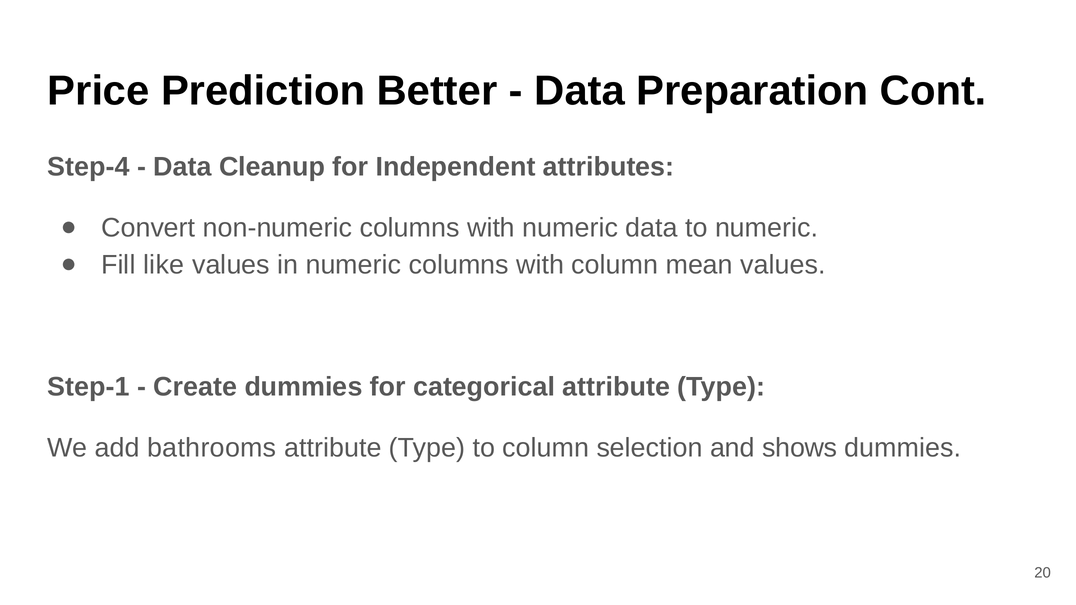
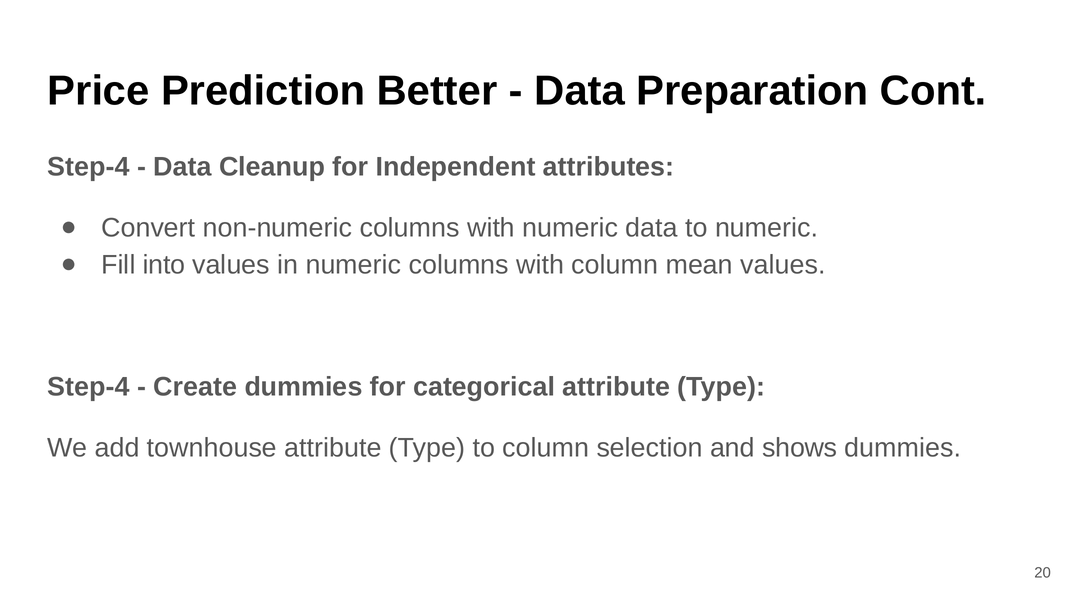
like: like -> into (164, 265)
Step-1: Step-1 -> Step-4 (89, 387)
bathrooms: bathrooms -> townhouse (212, 448)
